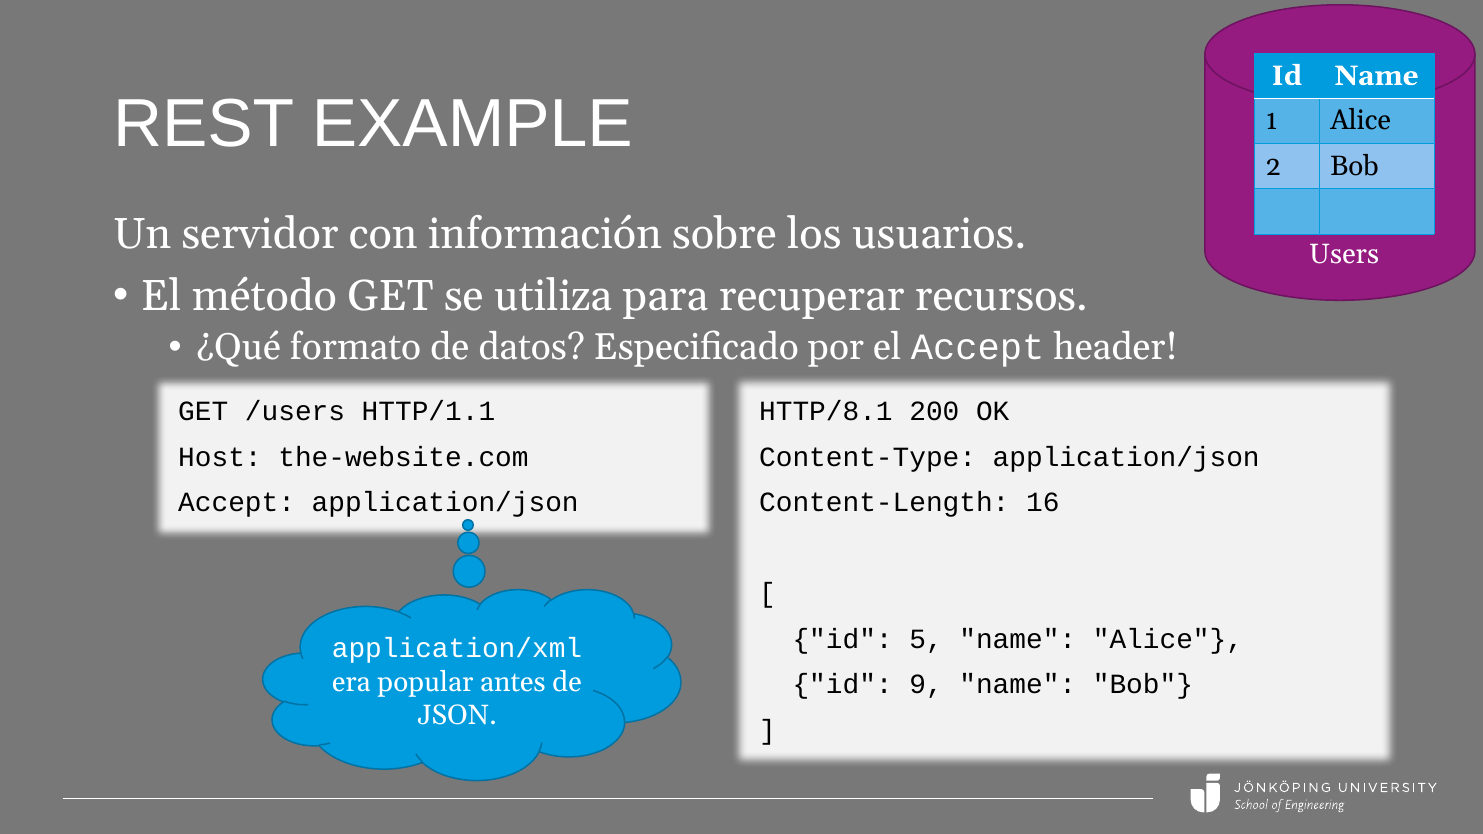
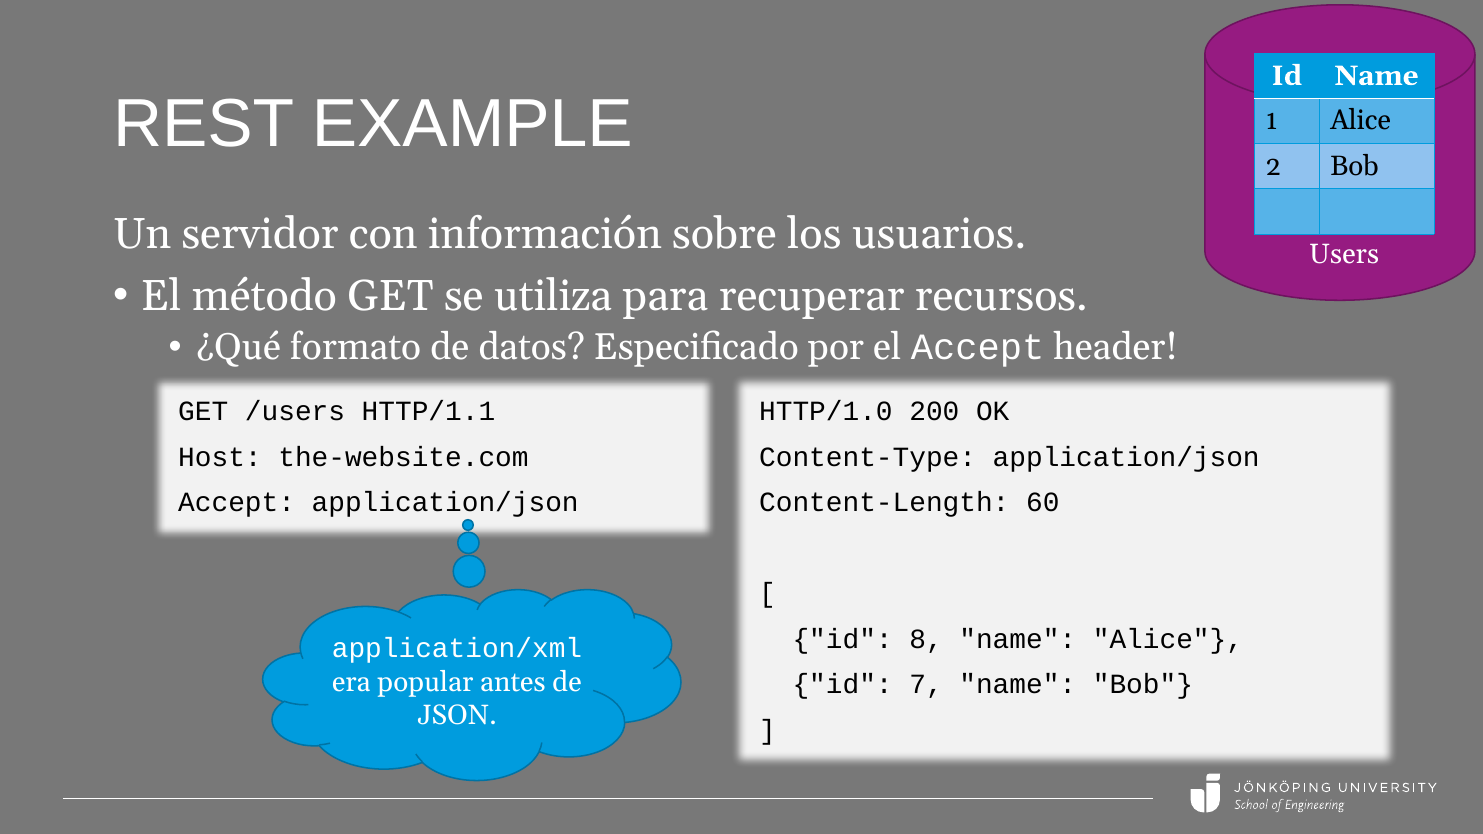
HTTP/8.1: HTTP/8.1 -> HTTP/1.0 (826, 412)
16: 16 -> 60 (1043, 503)
5: 5 -> 8 (926, 639)
9: 9 -> 7 (926, 685)
